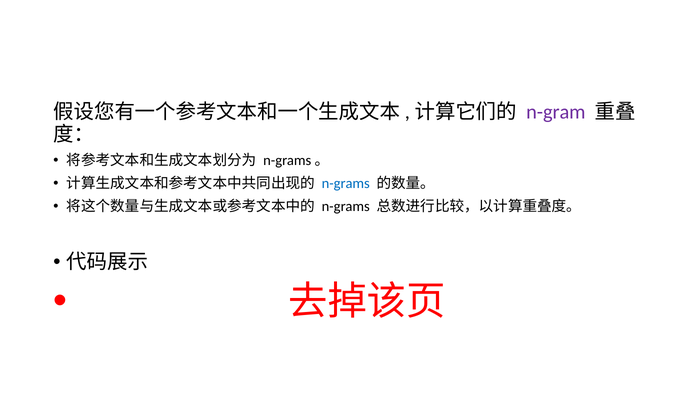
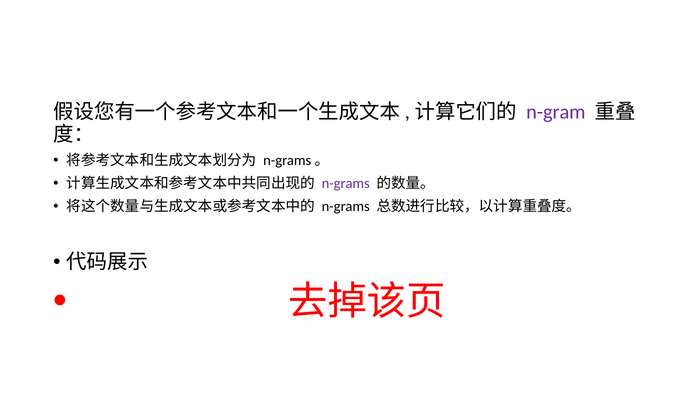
n-grams colour: blue -> purple (346, 184)
